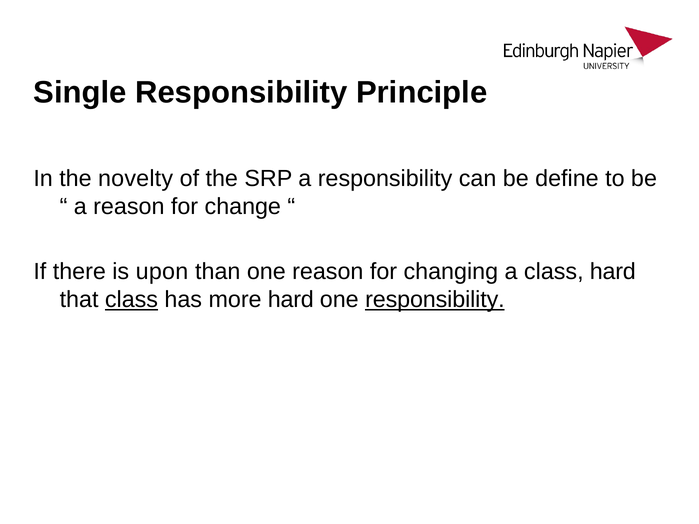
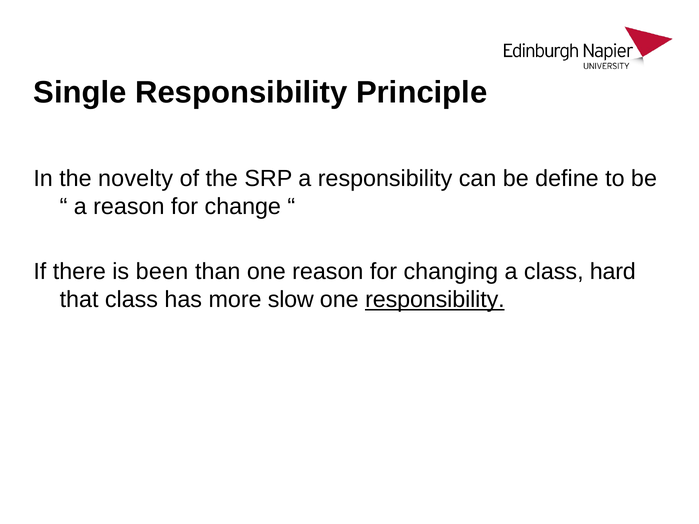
upon: upon -> been (162, 272)
class underline: present -> none (131, 300)
more hard: hard -> slow (291, 300)
